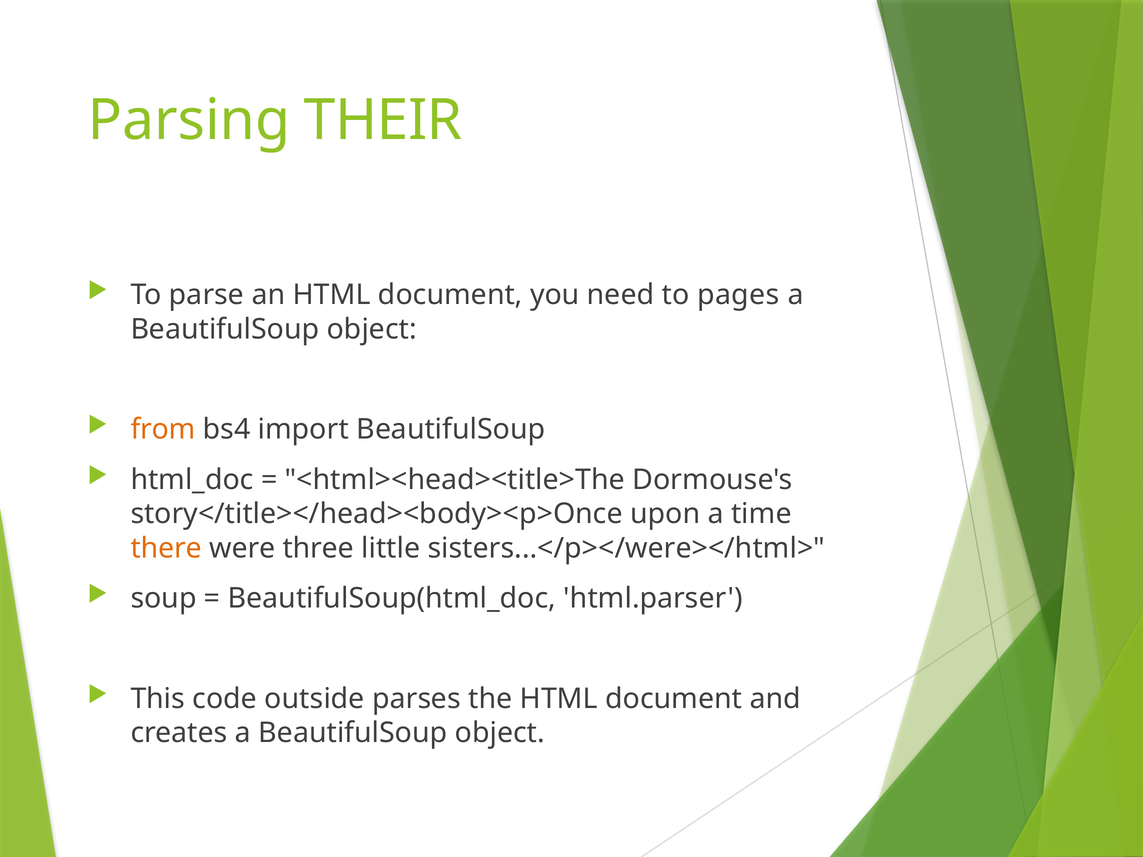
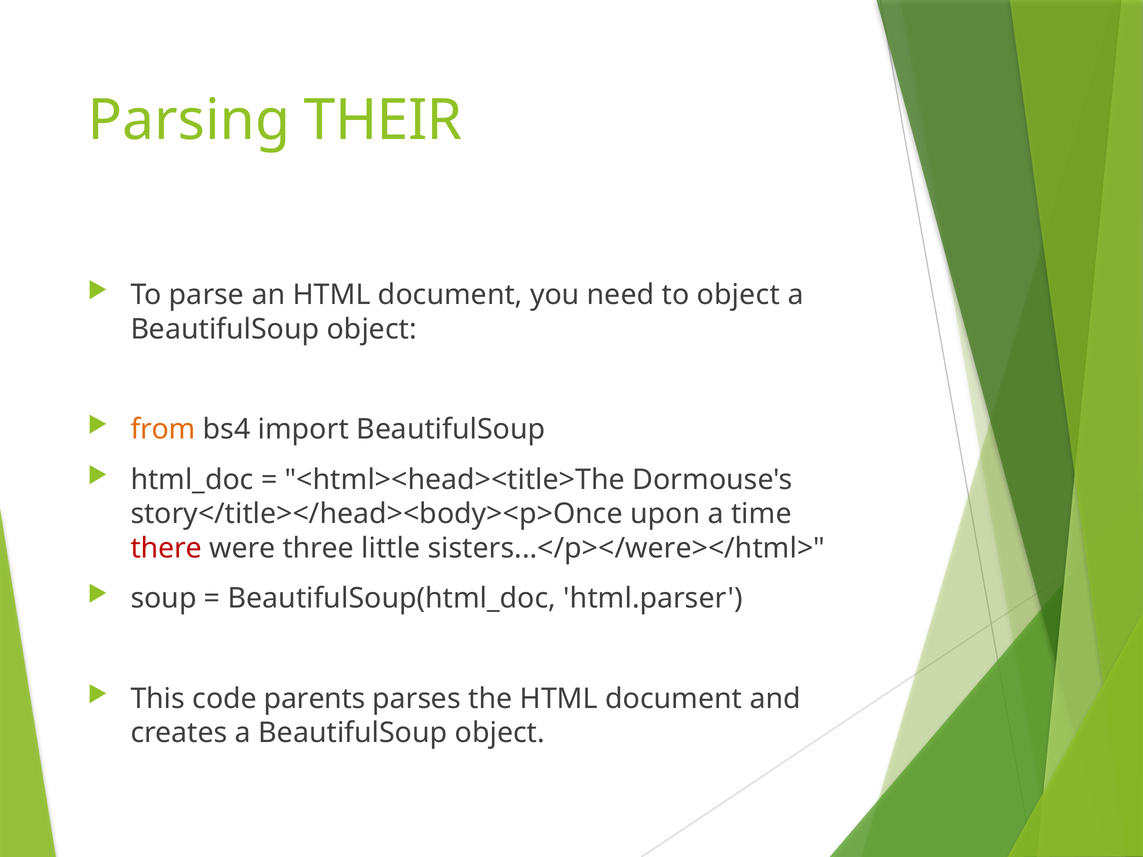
to pages: pages -> object (738, 295)
there colour: orange -> red (166, 548)
outside: outside -> parents (315, 699)
